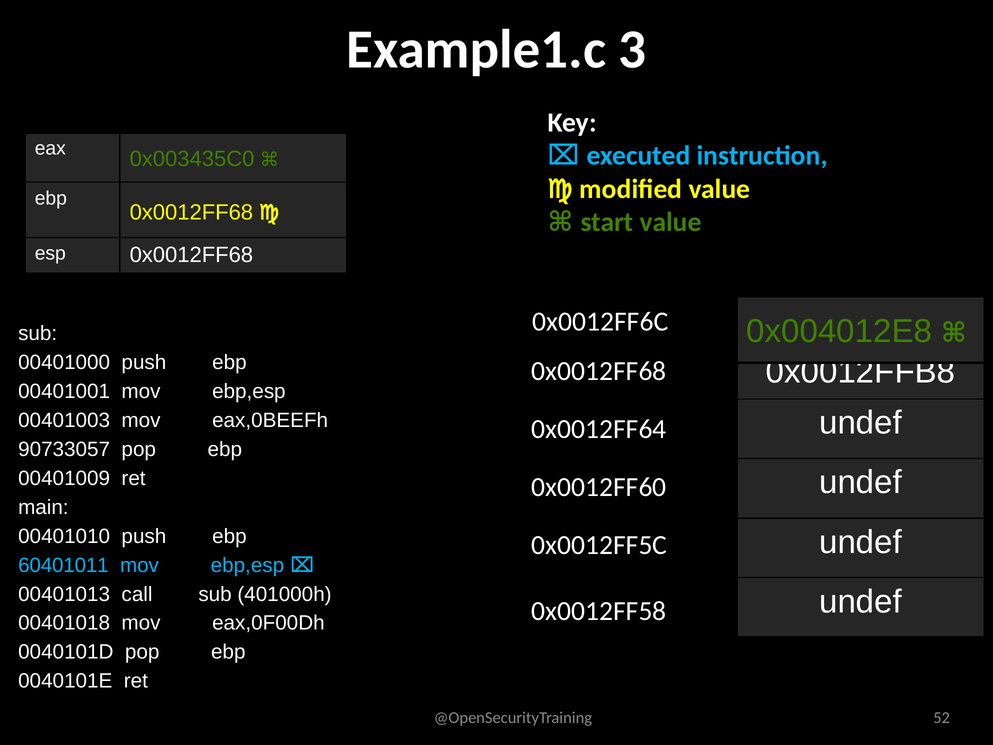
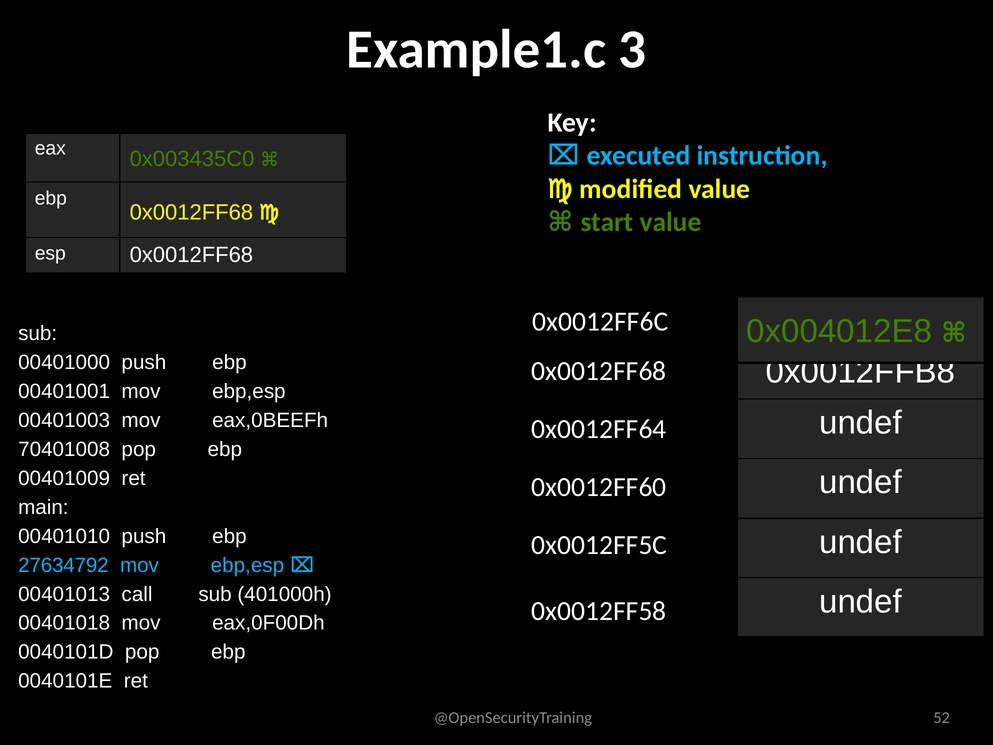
90733057: 90733057 -> 70401008 (64, 449)
60401011: 60401011 -> 27634792 (63, 565)
